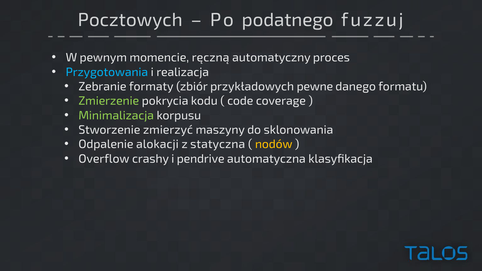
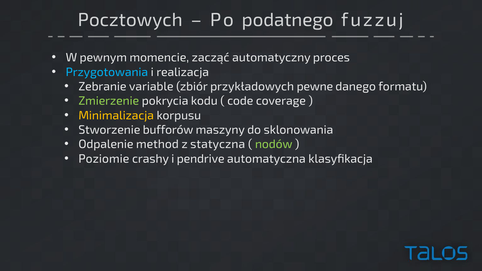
ręczną: ręczną -> zacząć (211, 58)
formaty: formaty -> variable (151, 87)
Minimalizacja colour: light green -> yellow (116, 115)
zmierzyć: zmierzyć -> bufforów (168, 130)
alokacji: alokacji -> method (157, 144)
nodów colour: yellow -> light green (274, 144)
Overflow: Overflow -> Poziomie (104, 159)
